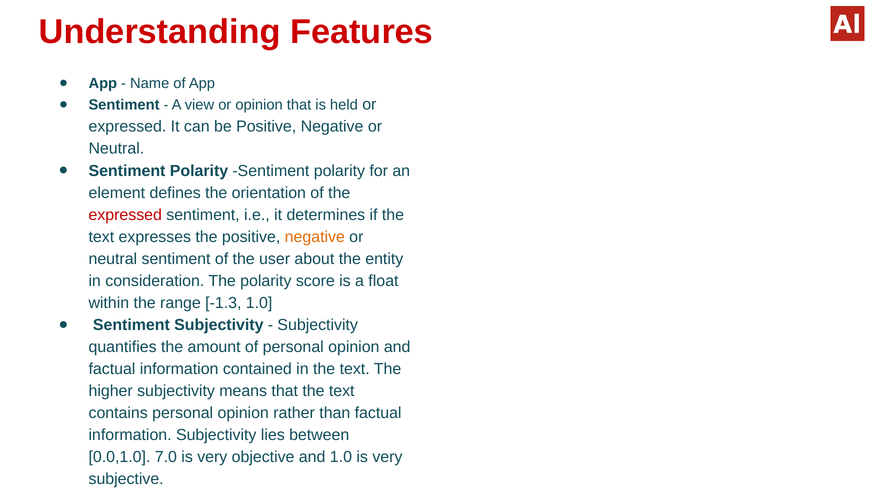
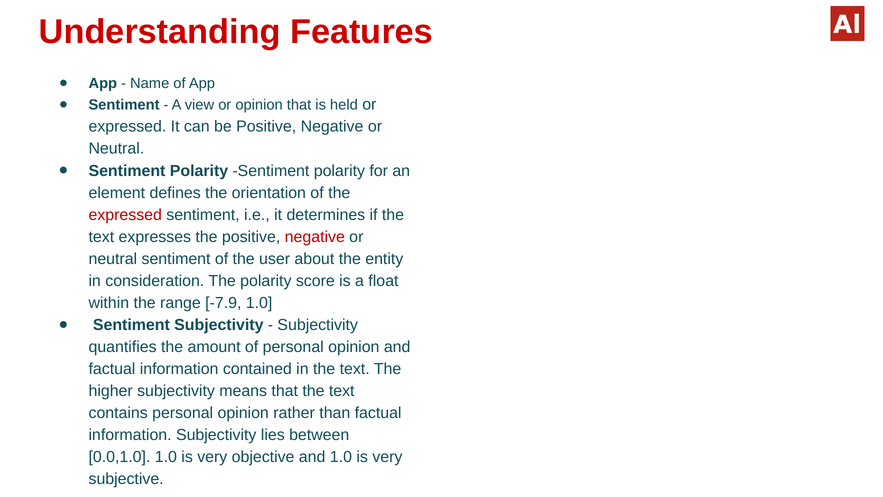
negative colour: orange -> red (315, 237)
-1.3: -1.3 -> -7.9 (223, 303)
0.0,1.0 7.0: 7.0 -> 1.0 (166, 457)
